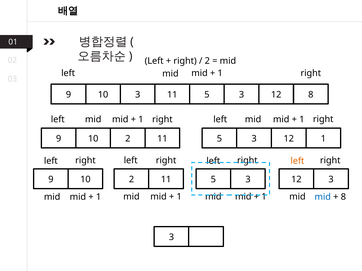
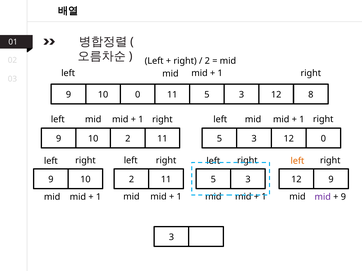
10 3: 3 -> 0 (138, 95)
12 1: 1 -> 0 (323, 139)
12 3: 3 -> 9 (331, 180)
mid colour: blue -> purple (323, 197)
8: 8 -> 9 (343, 197)
